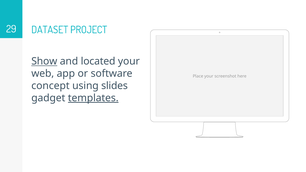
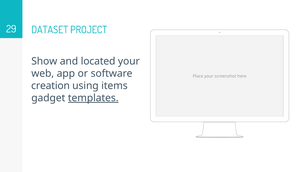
Show underline: present -> none (44, 61)
concept: concept -> creation (51, 86)
slides: slides -> items (114, 86)
